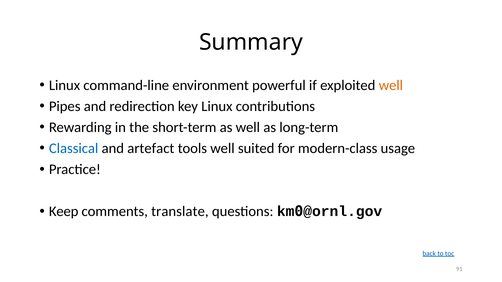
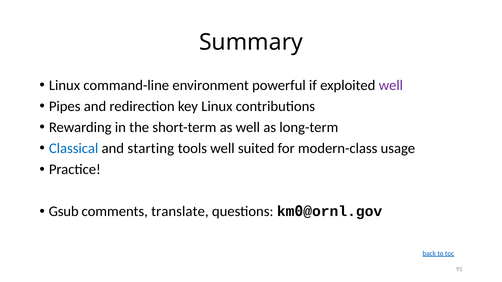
well colour: orange -> purple (391, 85)
artefact: artefact -> starting (151, 149)
Keep: Keep -> Gsub (64, 212)
